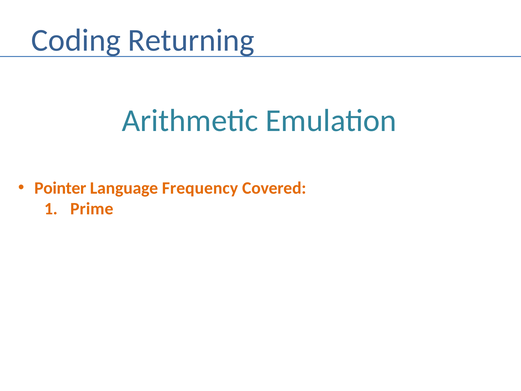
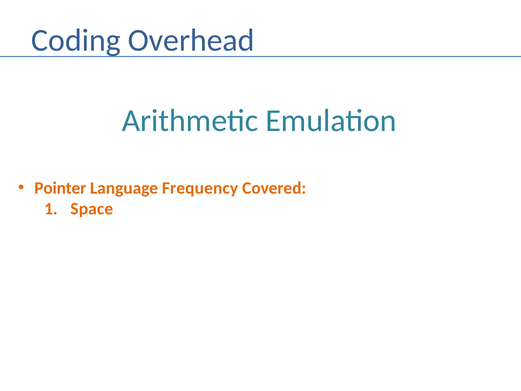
Returning: Returning -> Overhead (191, 40)
Prime: Prime -> Space (92, 209)
